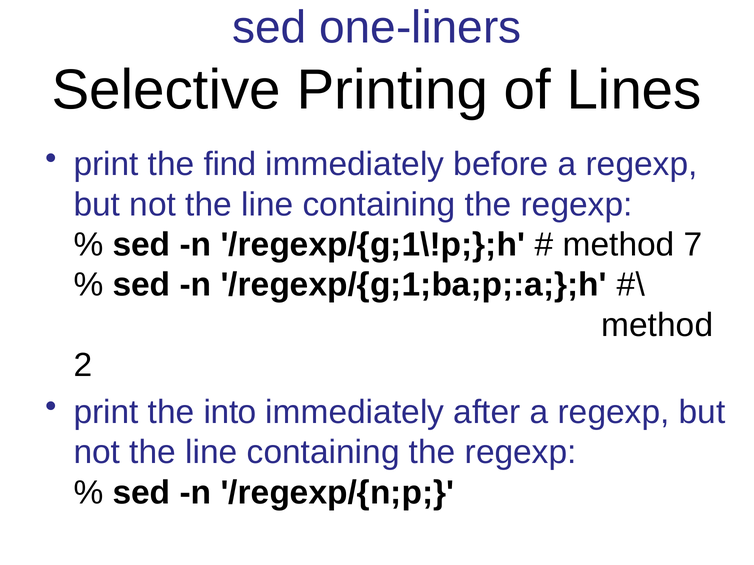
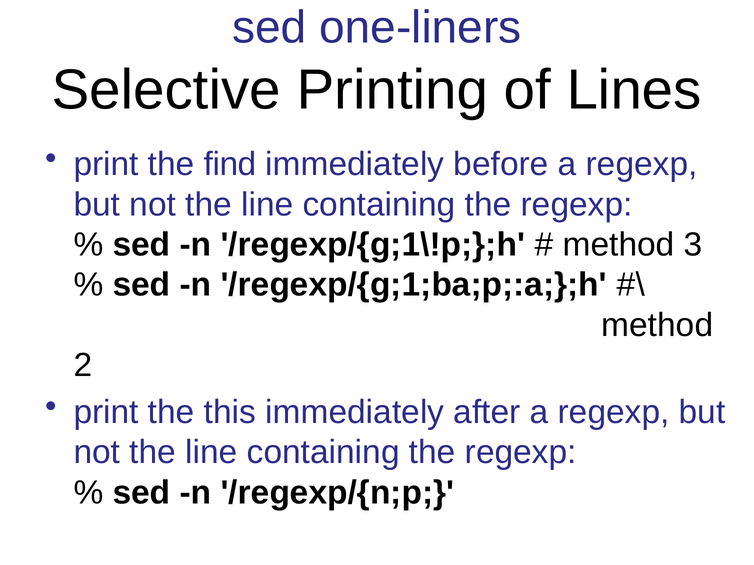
7: 7 -> 3 (693, 245)
into: into -> this (230, 413)
